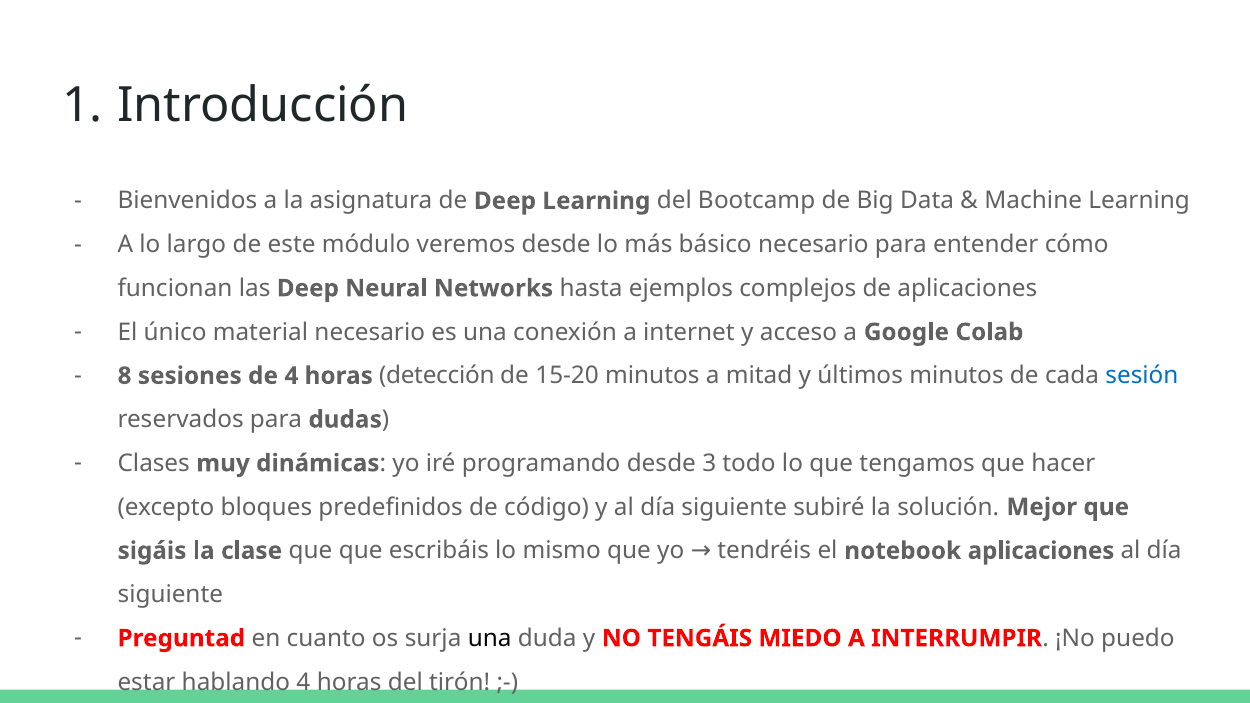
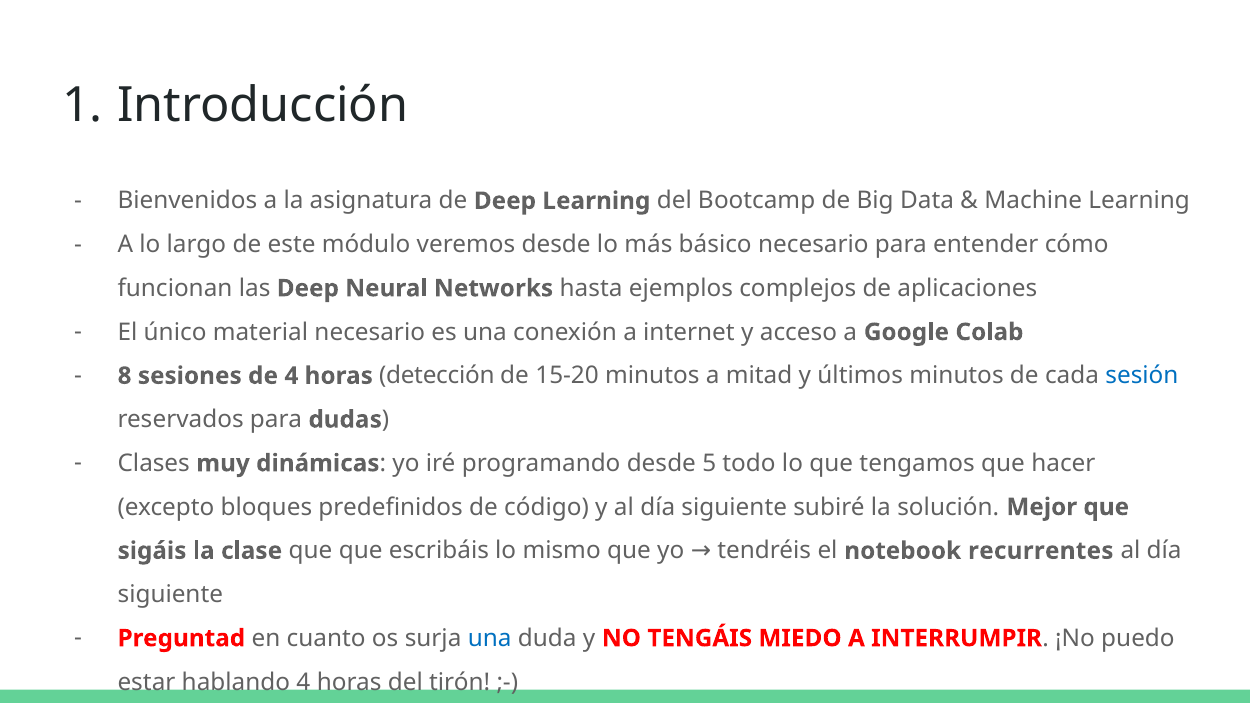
3: 3 -> 5 (709, 463)
notebook aplicaciones: aplicaciones -> recurrentes (1041, 551)
una colour: black -> blue (490, 638)
